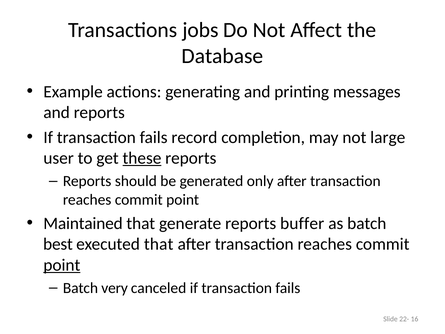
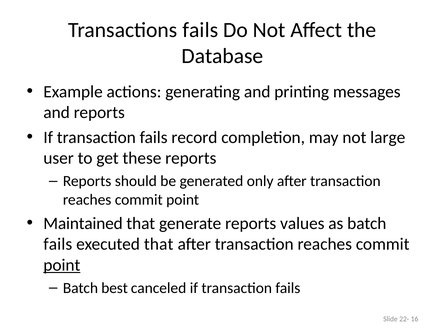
Transactions jobs: jobs -> fails (200, 30)
these underline: present -> none (142, 158)
buffer: buffer -> values (302, 223)
best: best -> fails (58, 244)
very: very -> best (115, 288)
